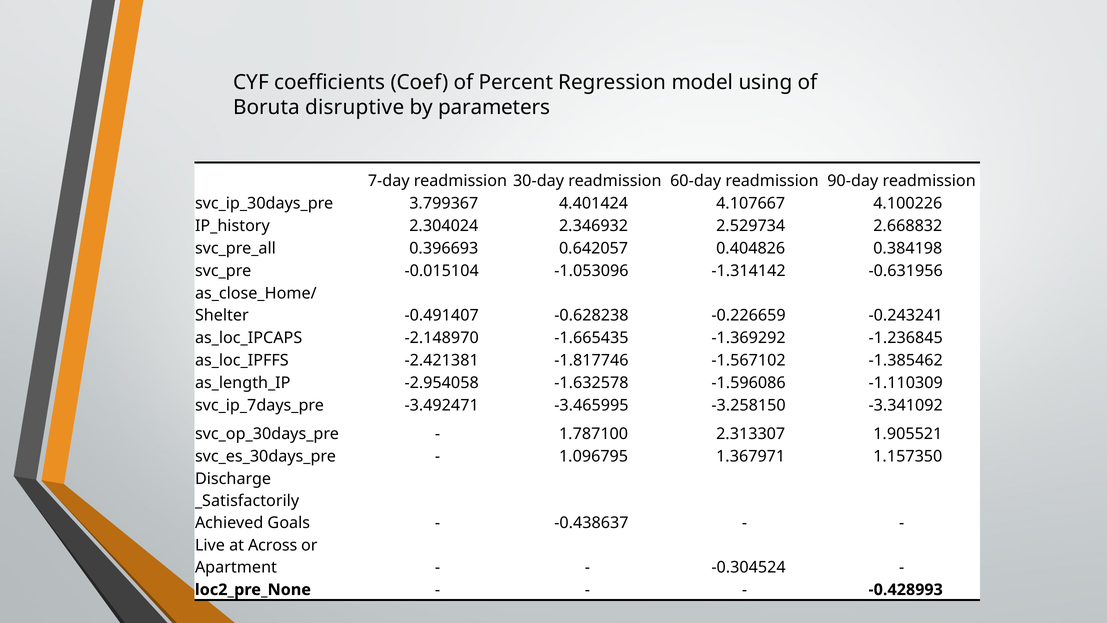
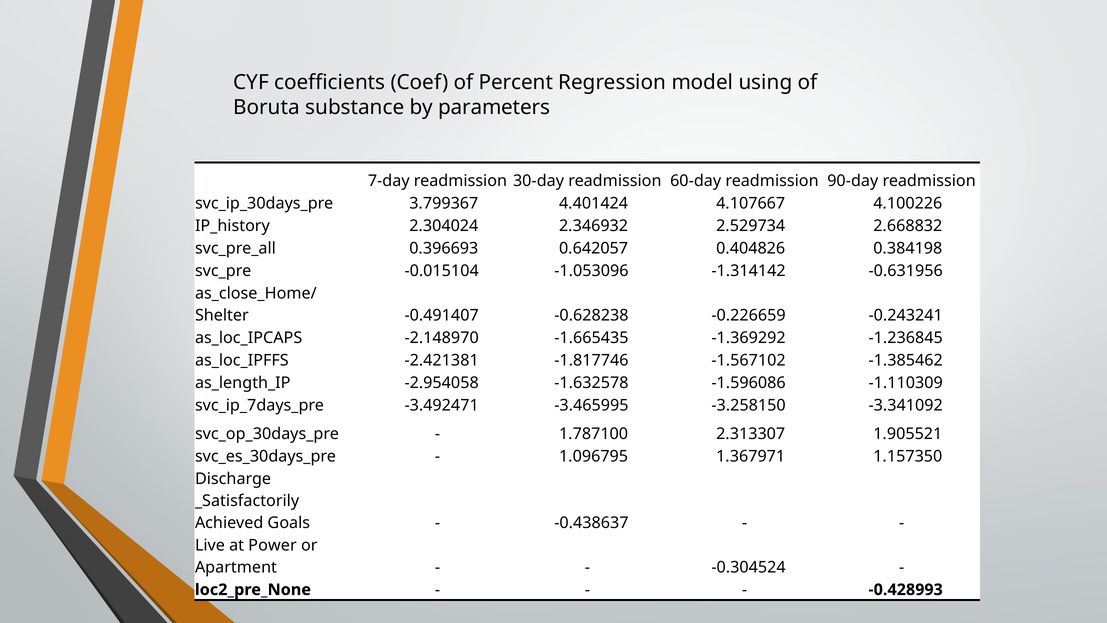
disruptive: disruptive -> substance (355, 107)
Across: Across -> Power (273, 545)
